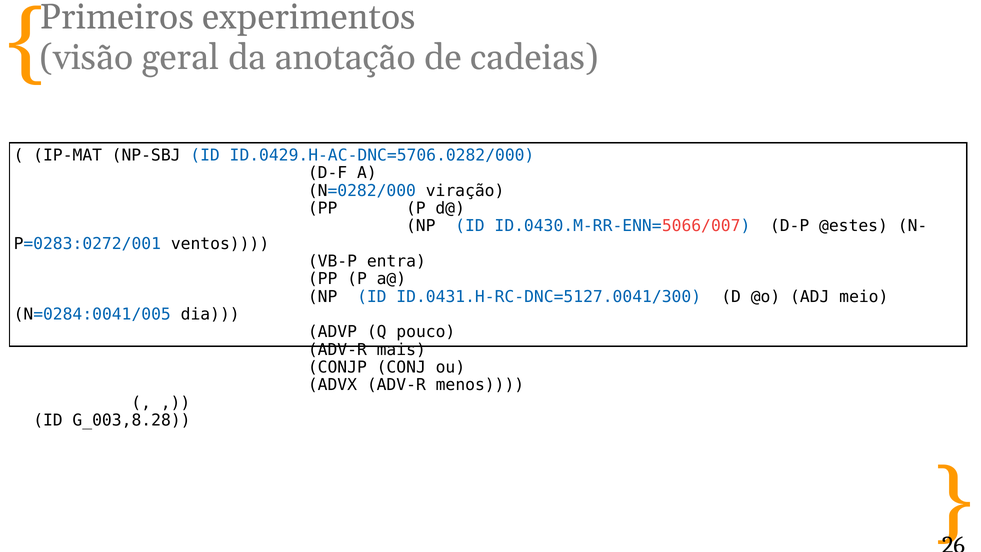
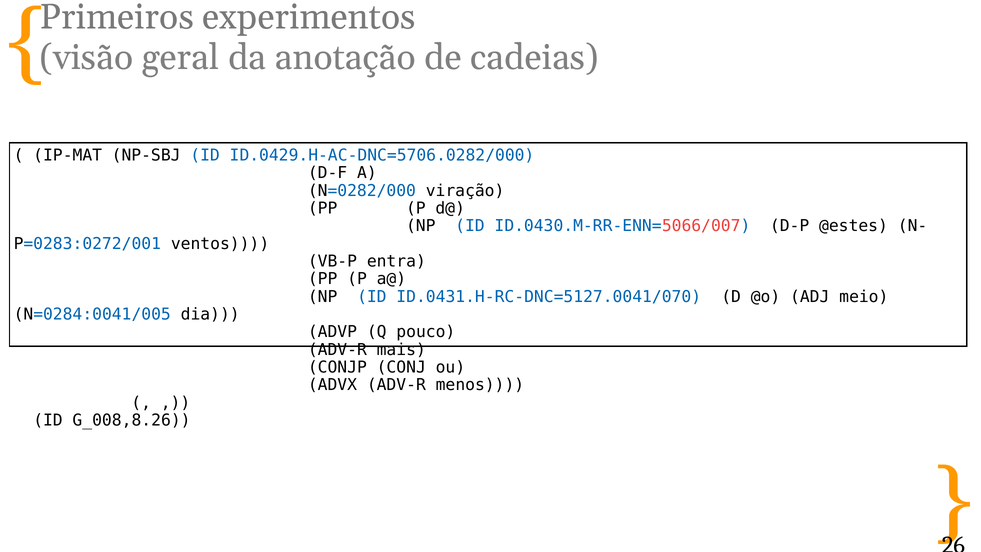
ID.0431.H-RC-DNC=5127.0041/300: ID.0431.H-RC-DNC=5127.0041/300 -> ID.0431.H-RC-DNC=5127.0041/070 (549, 297)
G_003,8.28: G_003,8.28 -> G_008,8.26 (132, 420)
